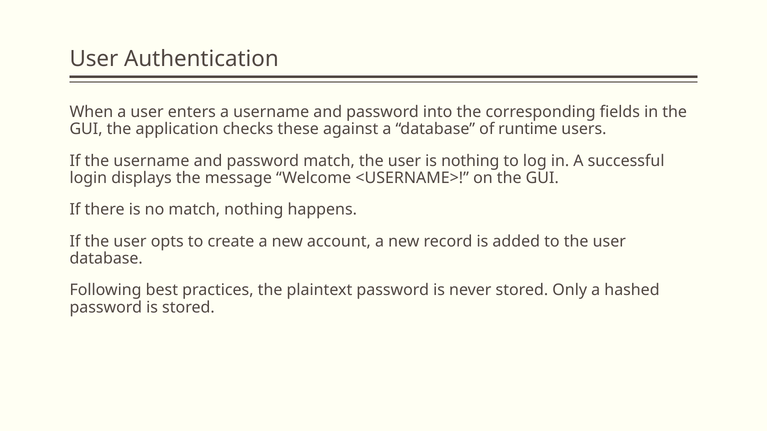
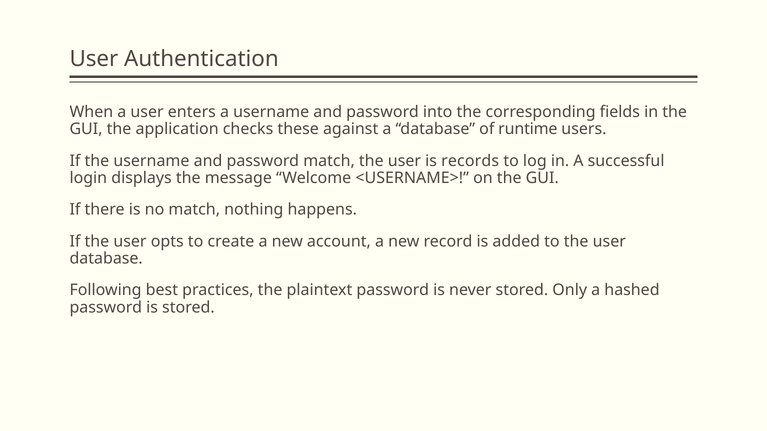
is nothing: nothing -> records (470, 161)
